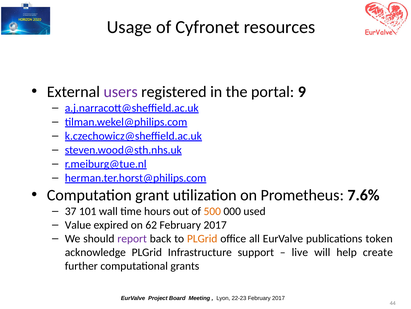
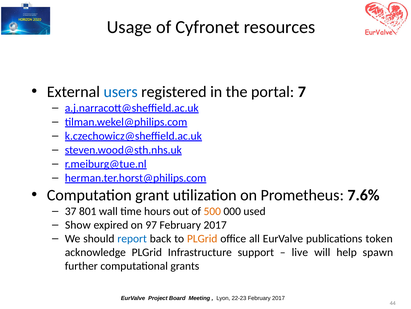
users colour: purple -> blue (121, 92)
9: 9 -> 7 (302, 92)
101: 101 -> 801 (88, 211)
Value: Value -> Show (78, 224)
62: 62 -> 97 (151, 224)
report colour: purple -> blue (132, 238)
create: create -> spawn (378, 252)
